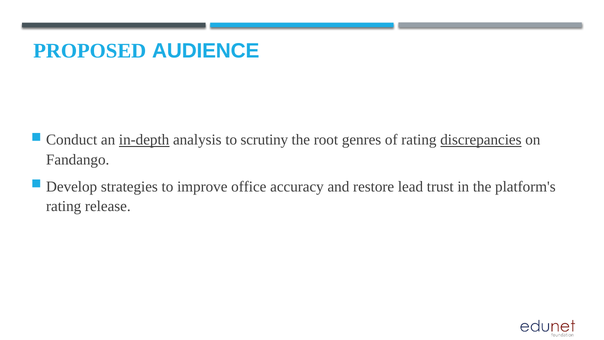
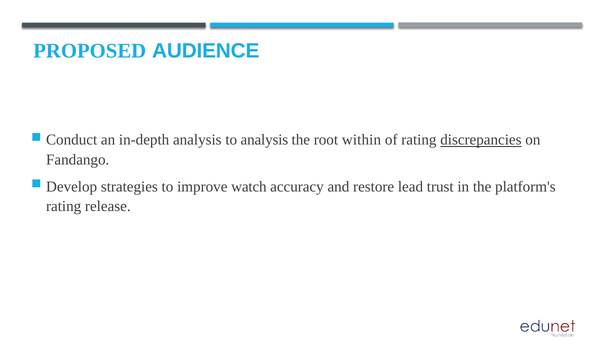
in-depth underline: present -> none (144, 140)
to scrutiny: scrutiny -> analysis (264, 140)
genres: genres -> within (361, 140)
office: office -> watch (249, 186)
